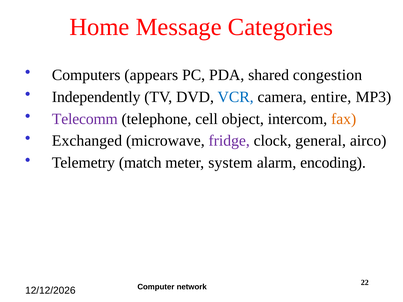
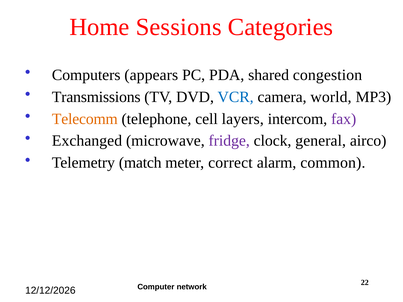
Message: Message -> Sessions (179, 27)
Independently: Independently -> Transmissions (96, 97)
entire: entire -> world (331, 97)
Telecomm colour: purple -> orange (85, 119)
object: object -> layers (243, 119)
fax colour: orange -> purple (344, 119)
system: system -> correct (230, 163)
encoding: encoding -> common (333, 163)
